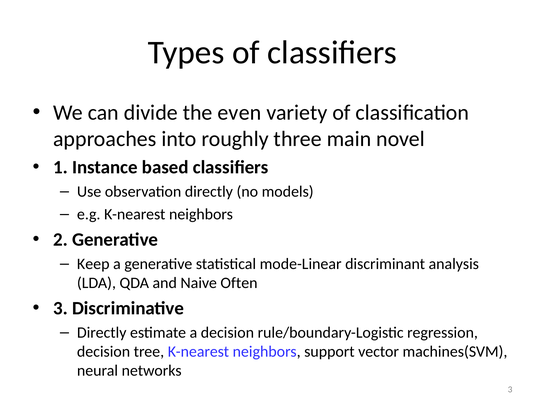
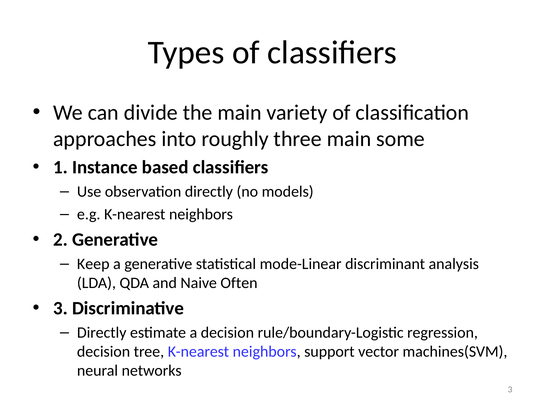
the even: even -> main (240, 113)
novel: novel -> some (401, 139)
